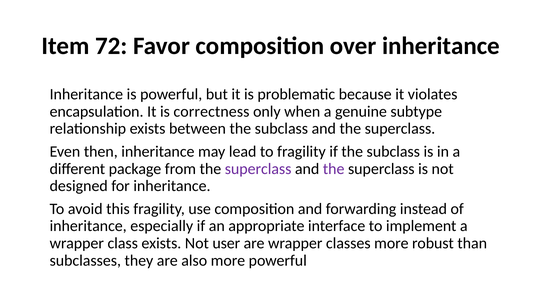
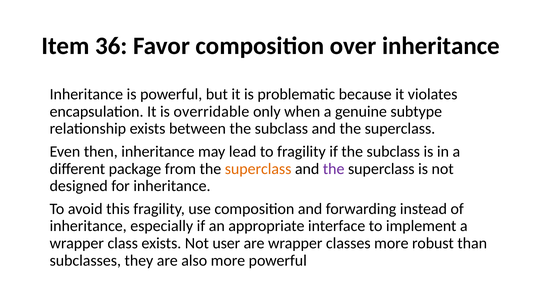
72: 72 -> 36 (111, 46)
correctness: correctness -> overridable (211, 112)
superclass colour: purple -> orange (258, 169)
